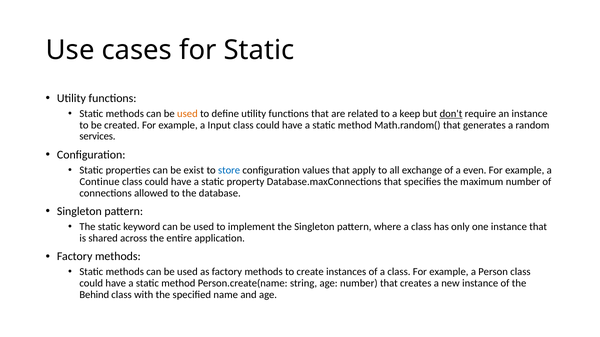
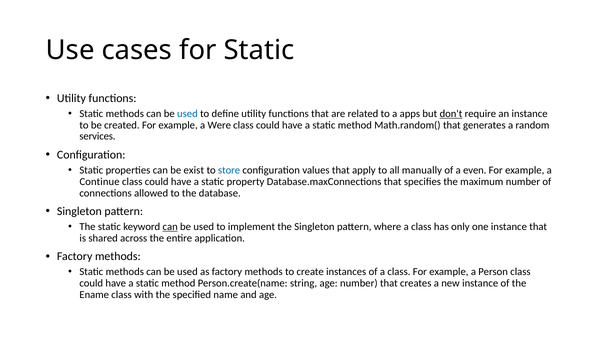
used colour: orange -> blue (187, 114)
keep: keep -> apps (410, 114)
Input: Input -> Were (219, 125)
exchange: exchange -> manually (422, 170)
can underline: none -> present (170, 227)
Behind: Behind -> Ename (94, 295)
